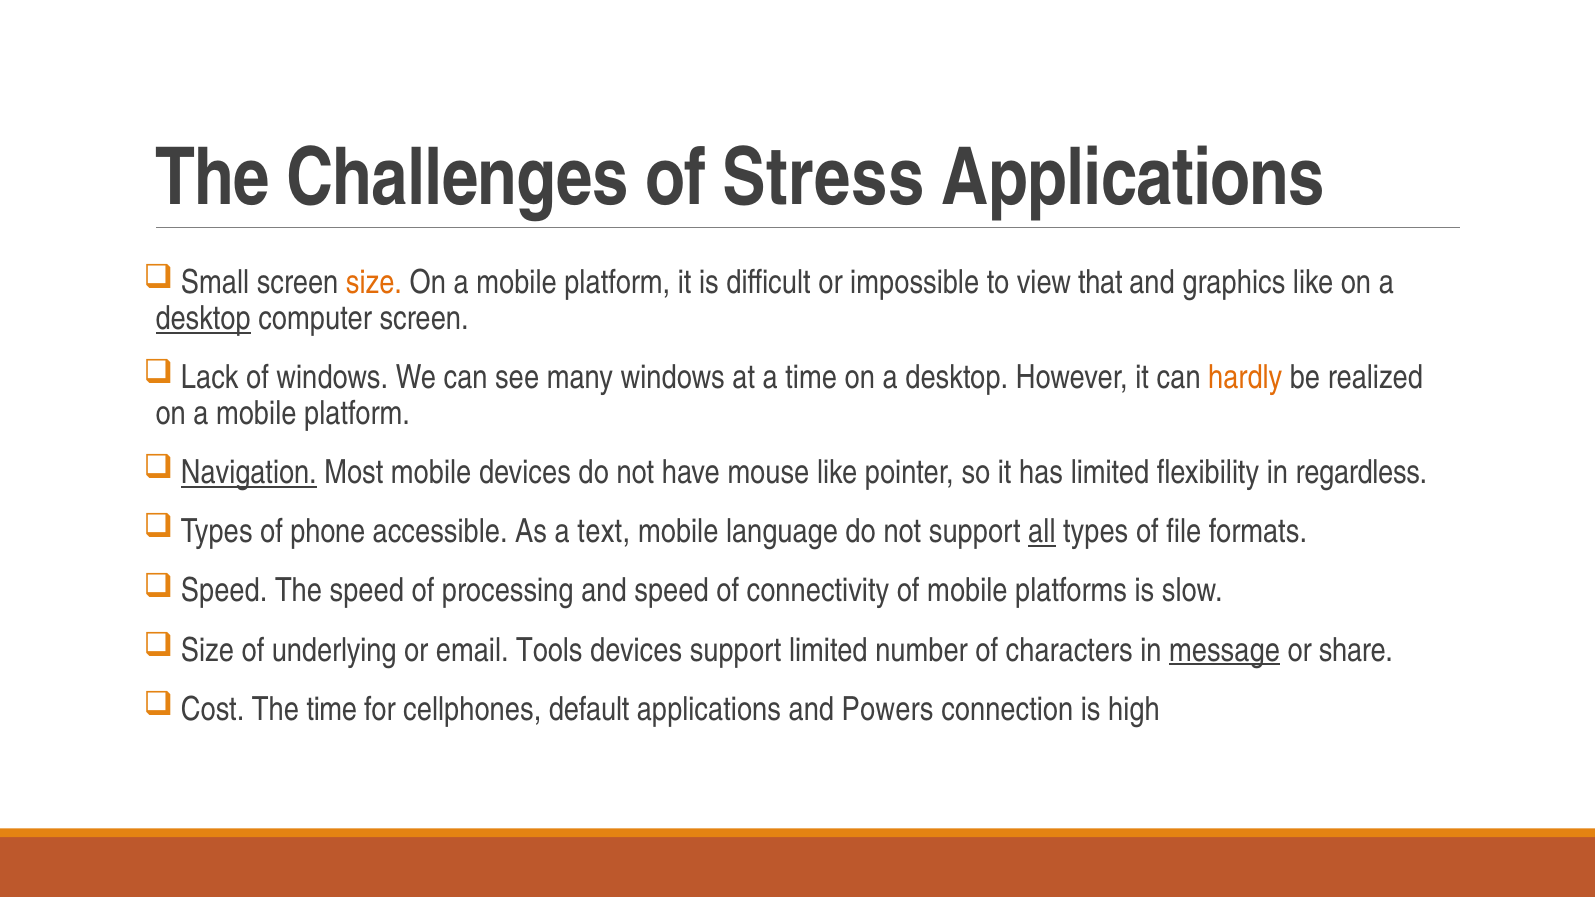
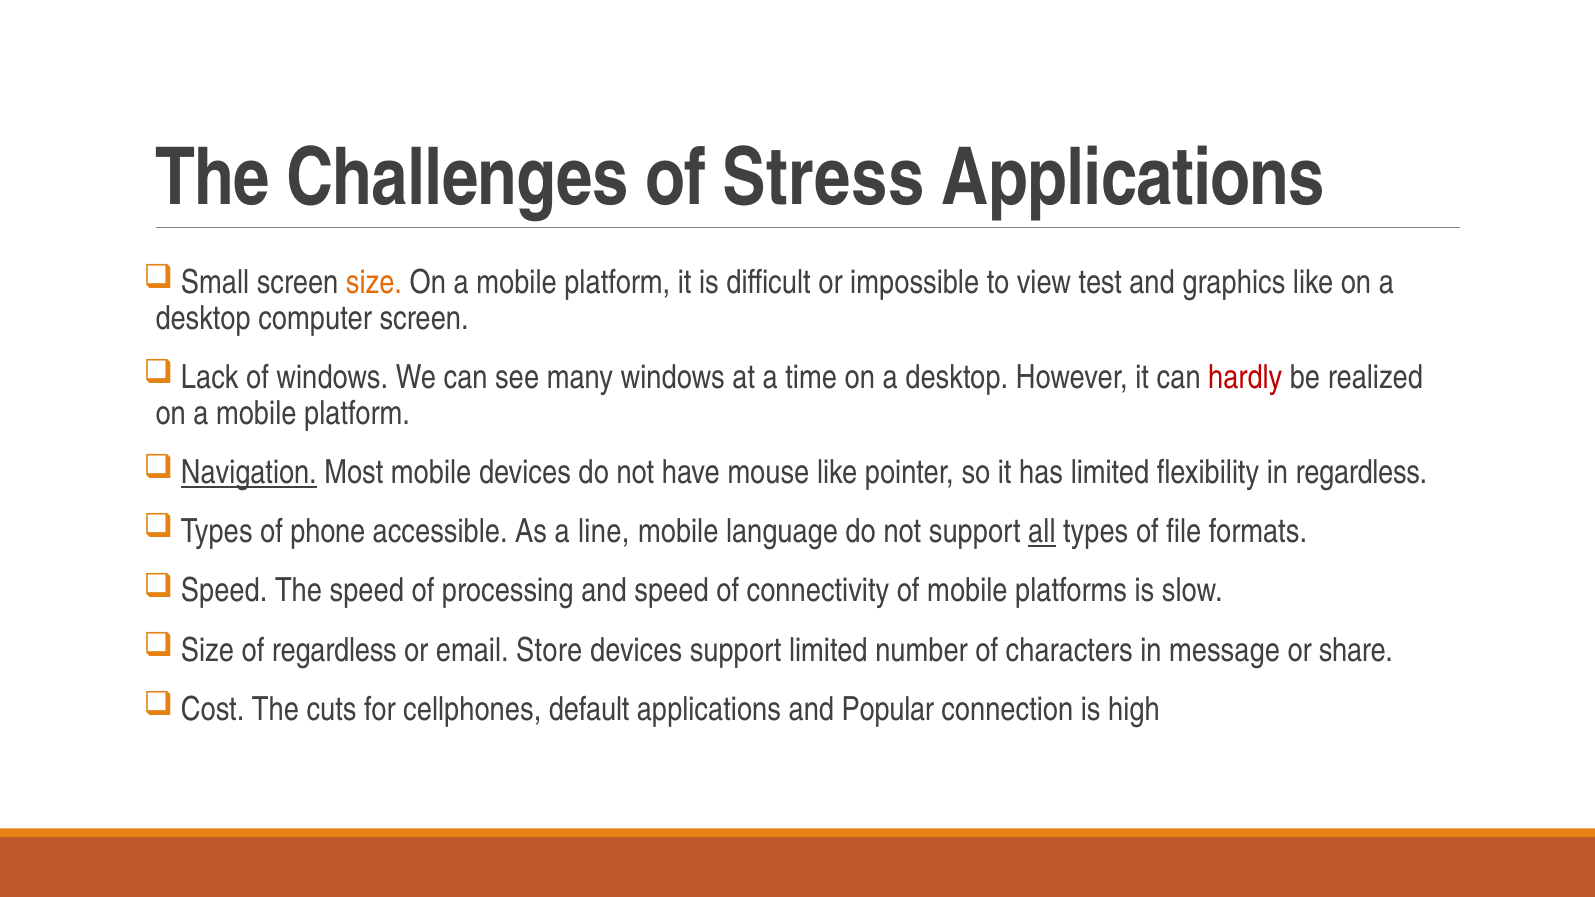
that: that -> test (1100, 283)
desktop underline: present -> none (203, 319)
hardly colour: orange -> red (1245, 378)
text: text -> line (604, 532)
of underlying: underlying -> regardless (334, 650)
Tools: Tools -> Store (549, 650)
message underline: present -> none (1225, 650)
The time: time -> cuts (332, 709)
Powers: Powers -> Popular (888, 709)
